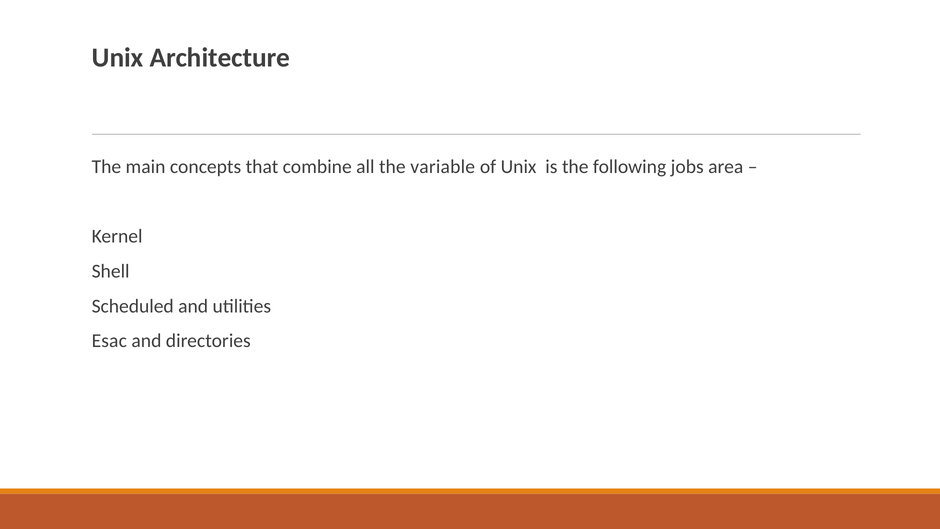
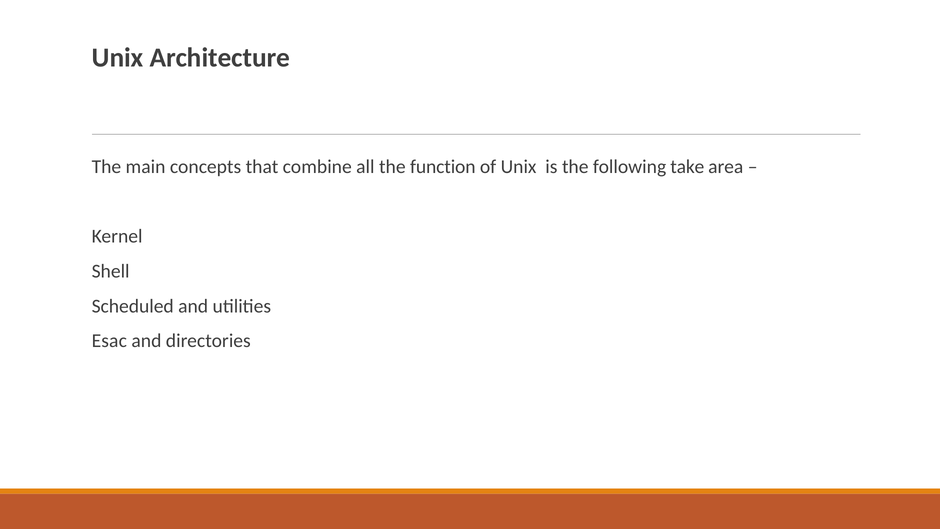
variable: variable -> function (443, 166)
jobs: jobs -> take (687, 166)
